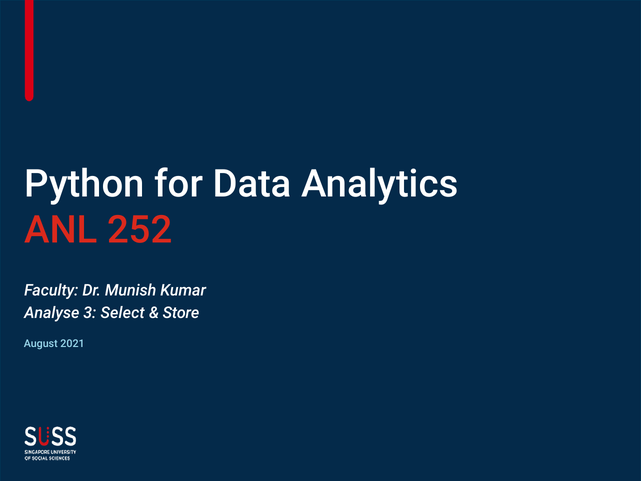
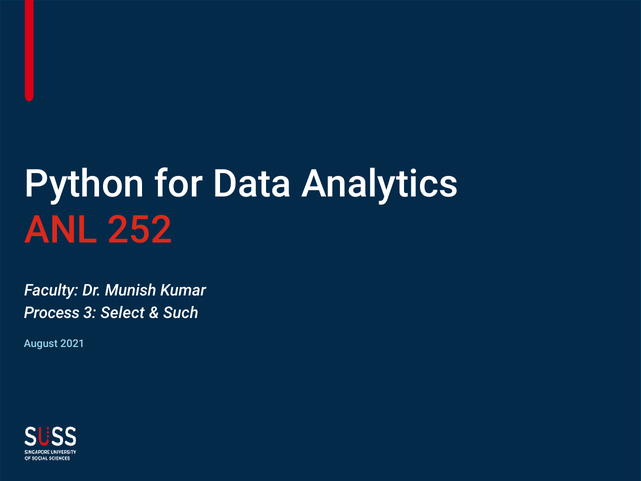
Analyse: Analyse -> Process (52, 313)
Store: Store -> Such (181, 313)
